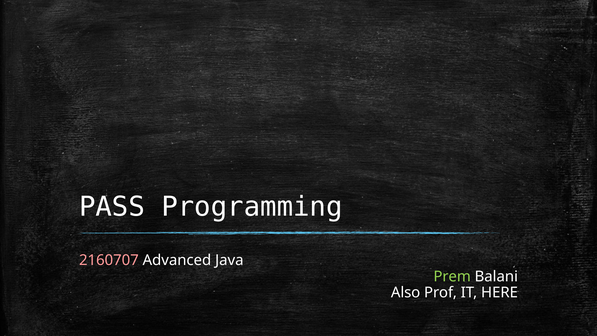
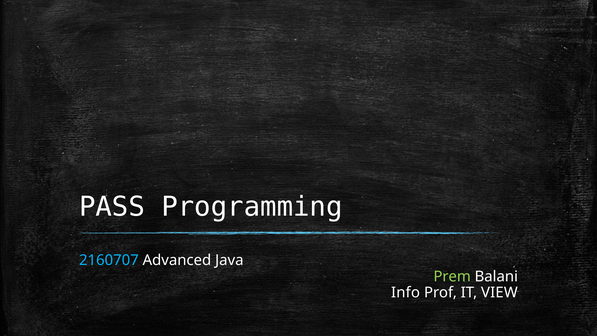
2160707 colour: pink -> light blue (109, 260)
Also: Also -> Info (405, 293)
HERE: HERE -> VIEW (499, 293)
